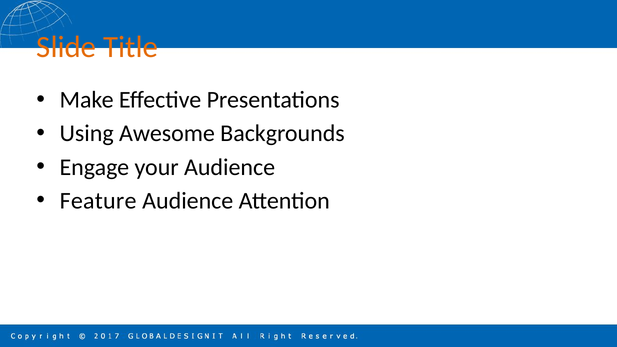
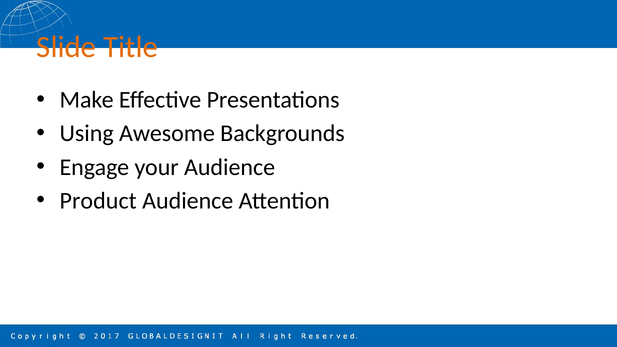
Feature: Feature -> Product (98, 201)
